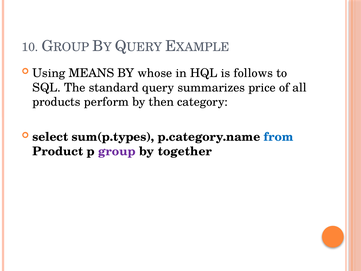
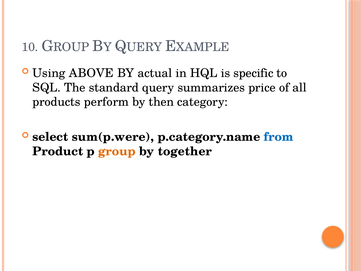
MEANS: MEANS -> ABOVE (91, 73)
whose: whose -> actual (155, 73)
follows: follows -> specific (253, 73)
sum(p.types: sum(p.types -> sum(p.were (113, 137)
group colour: purple -> orange (117, 151)
